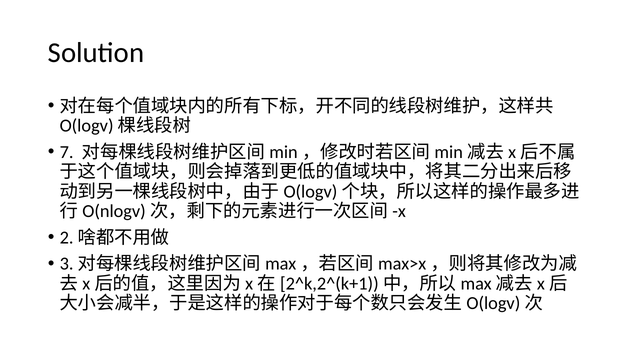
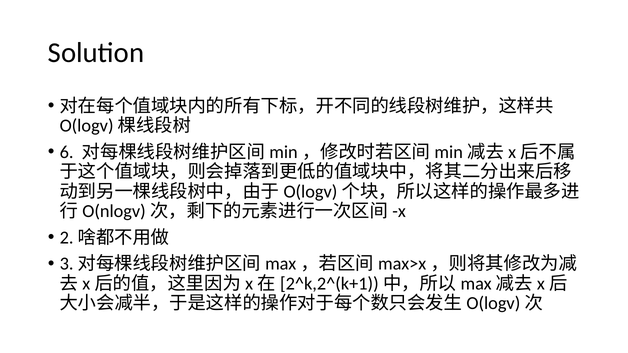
7: 7 -> 6 (67, 152)
